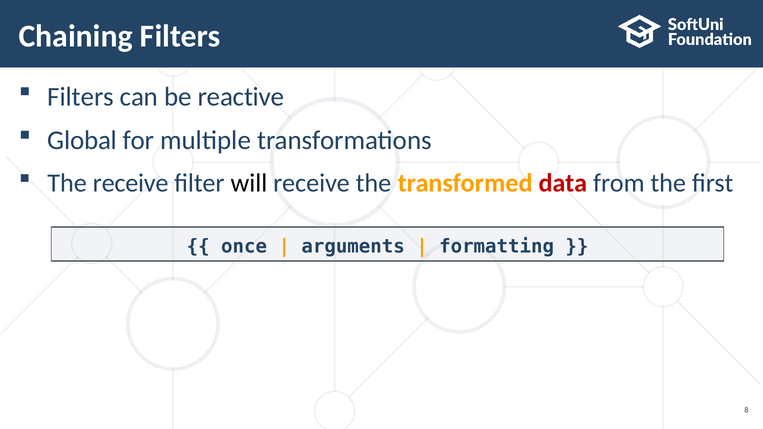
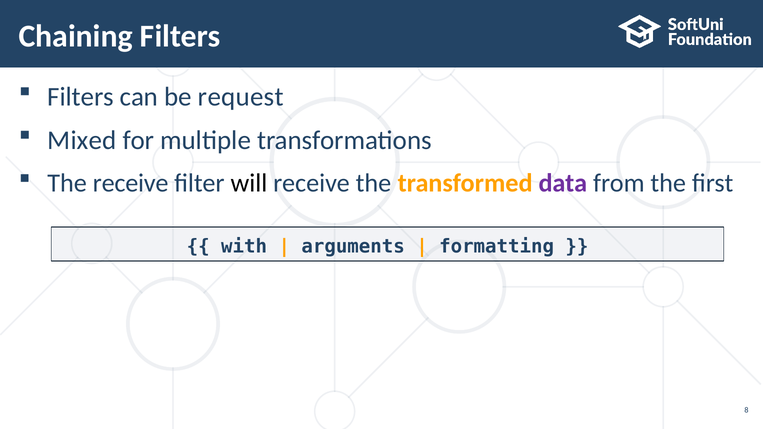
reactive: reactive -> request (241, 97)
Global: Global -> Mixed (82, 140)
data colour: red -> purple (563, 183)
once: once -> with (244, 247)
